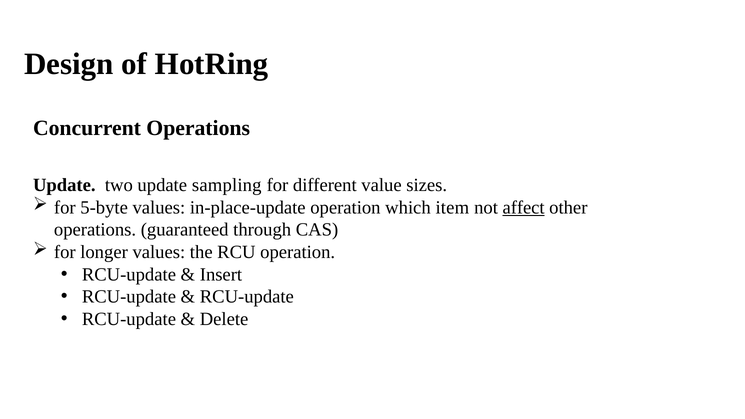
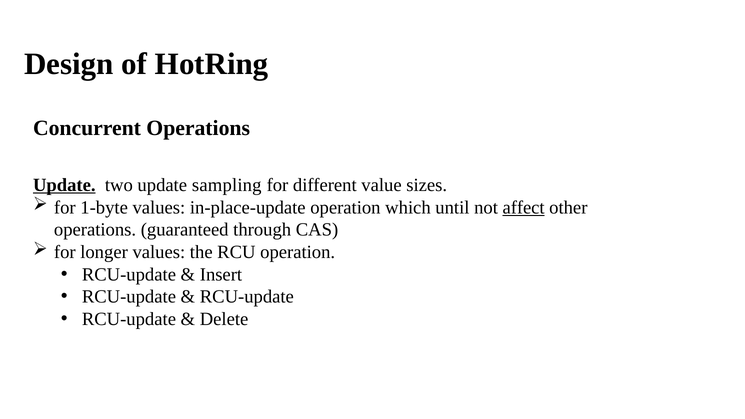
Update underline: none -> present (64, 185)
5-byte: 5-byte -> 1-byte (104, 207)
item: item -> until (452, 207)
